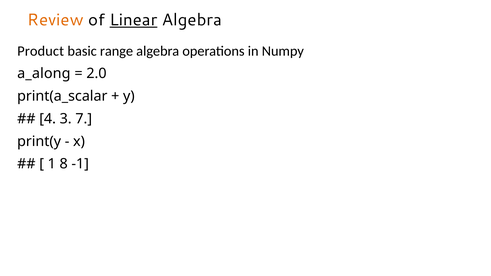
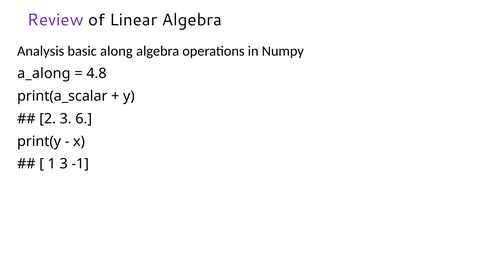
Review colour: orange -> purple (55, 20)
Linear underline: present -> none (133, 20)
Product: Product -> Analysis (41, 51)
range: range -> along (116, 51)
2.0: 2.0 -> 4.8 (96, 74)
4: 4 -> 2 (48, 119)
7: 7 -> 6 (84, 119)
1 8: 8 -> 3 (64, 164)
